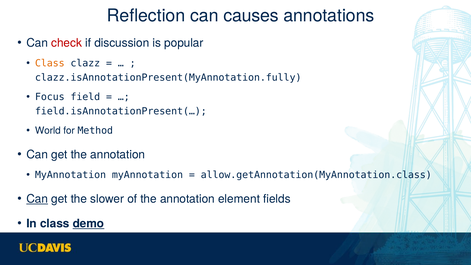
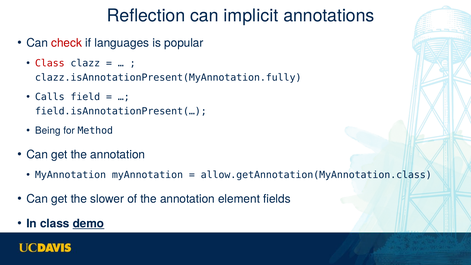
causes: causes -> implicit (251, 16)
discussion: discussion -> languages (122, 43)
Class colour: orange -> red (50, 63)
Focus: Focus -> Calls (50, 97)
World: World -> Being (48, 131)
Can underline: present -> none (37, 199)
